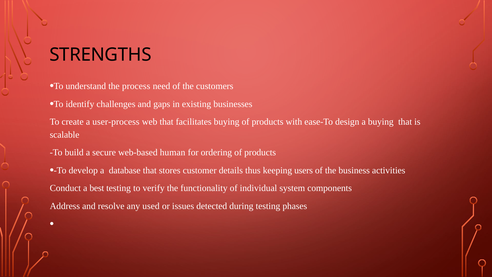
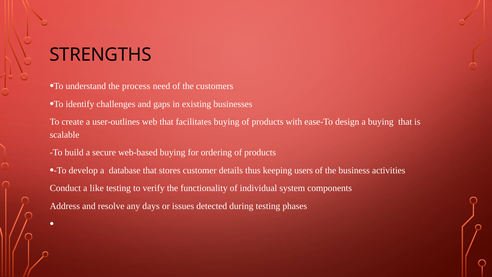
user-process: user-process -> user-outlines (116, 122)
web-based human: human -> buying (173, 152)
best: best -> like (97, 188)
used: used -> days (151, 206)
